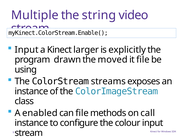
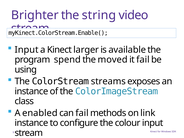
Multiple: Multiple -> Brighter (35, 15)
explicitly: explicitly -> available (127, 50)
drawn: drawn -> spend (67, 60)
it file: file -> fail (143, 60)
can file: file -> fail (82, 113)
call: call -> link (148, 113)
